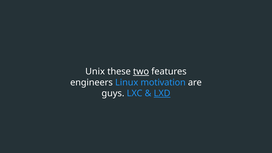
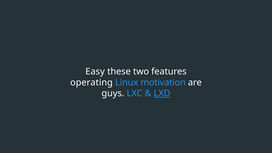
Unix: Unix -> Easy (95, 72)
two underline: present -> none (141, 72)
engineers: engineers -> operating (91, 82)
